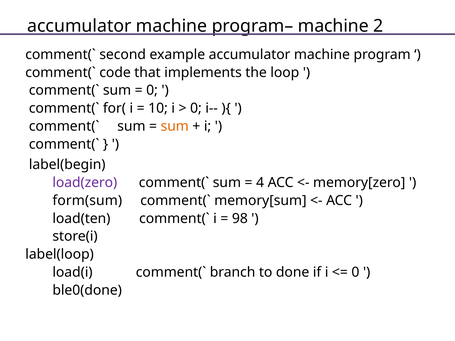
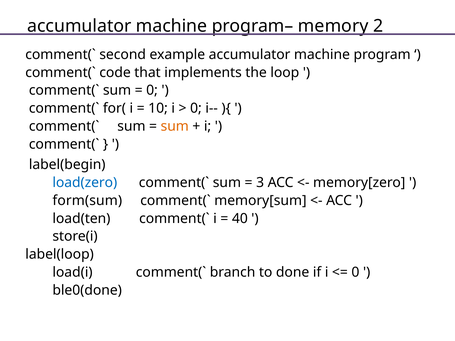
program– machine: machine -> memory (333, 26)
load(zero colour: purple -> blue (85, 183)
4: 4 -> 3 (260, 183)
98: 98 -> 40 (240, 219)
